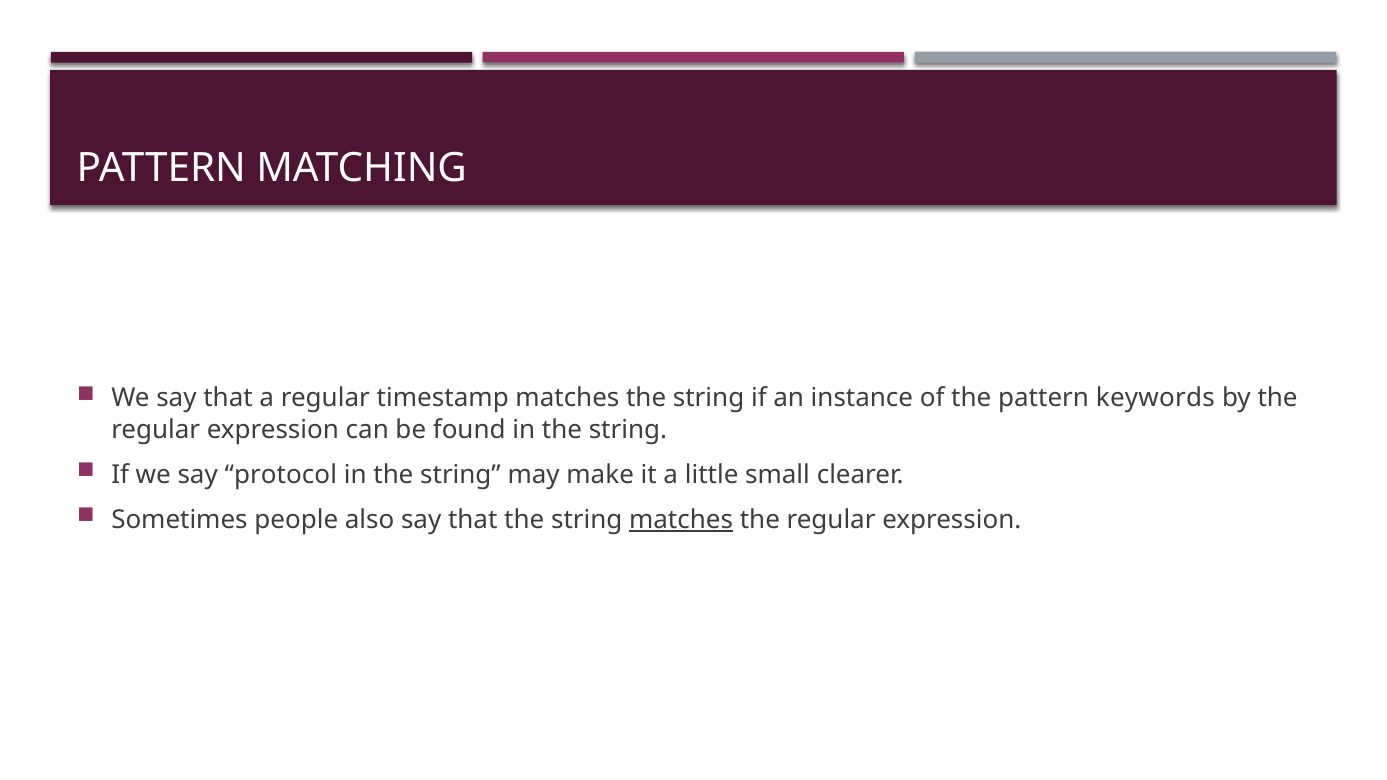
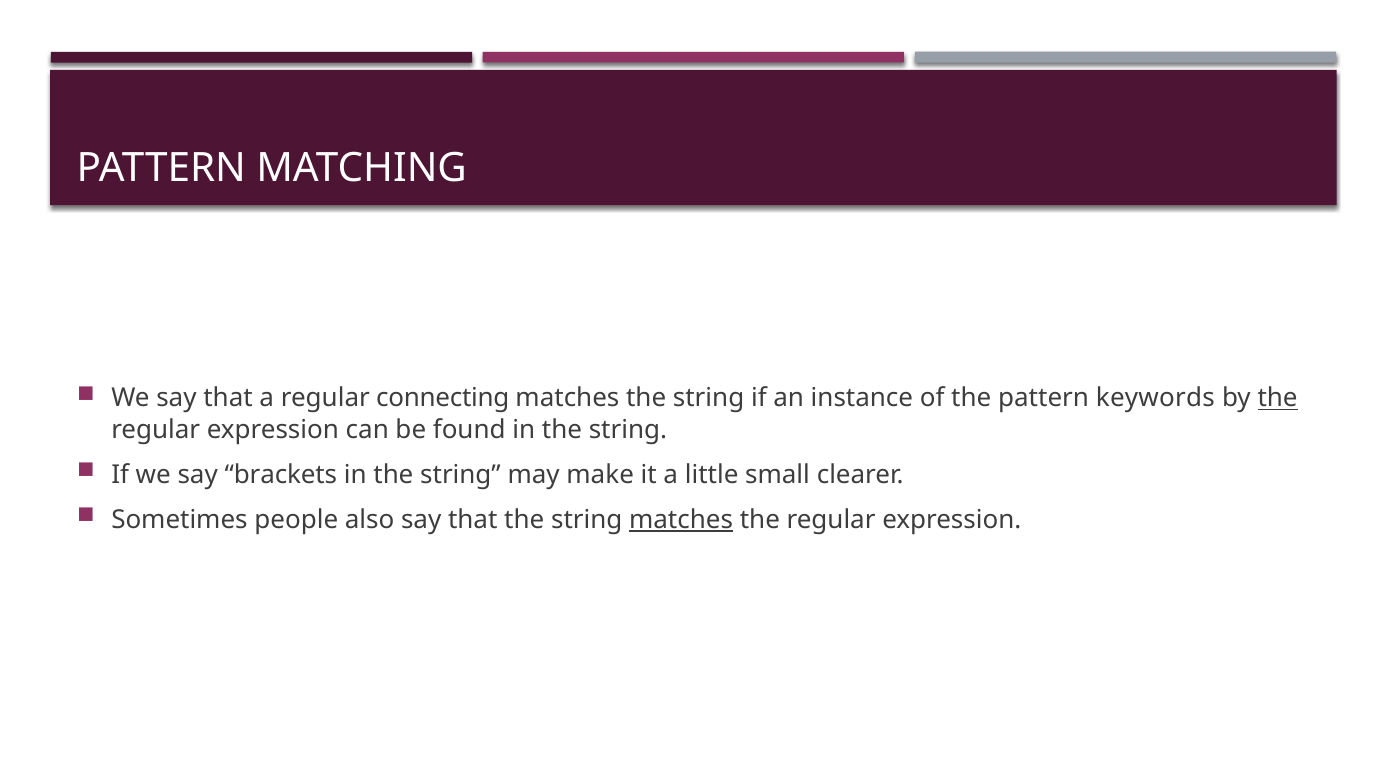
timestamp: timestamp -> connecting (443, 398)
the underline: none -> present (1278, 398)
protocol: protocol -> brackets (281, 475)
